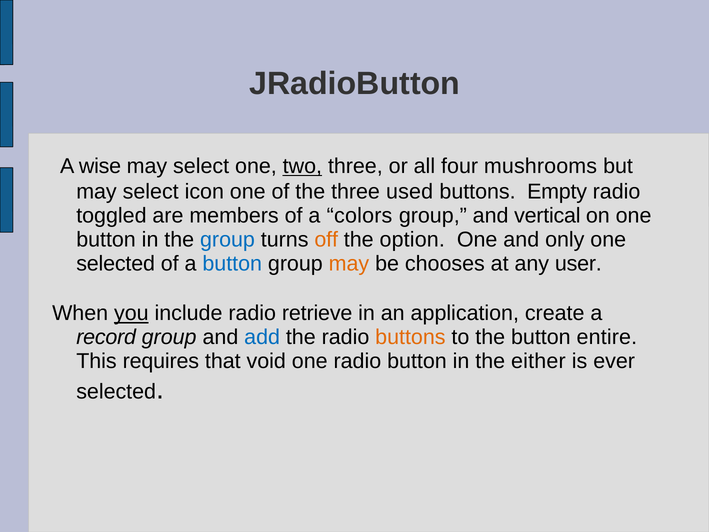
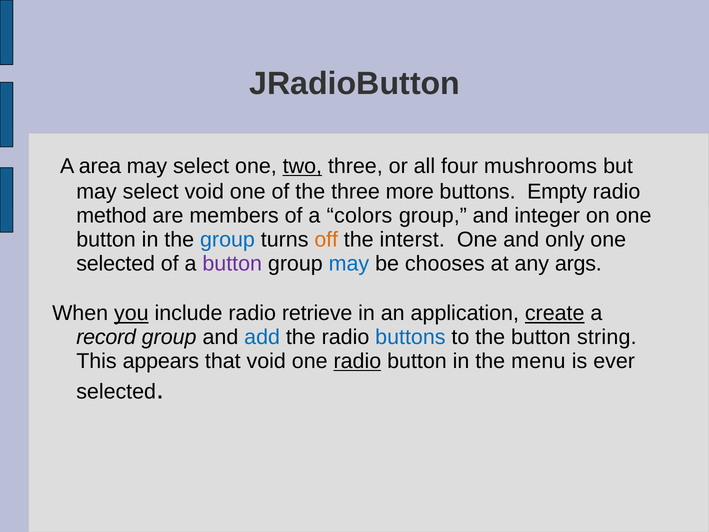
wise: wise -> area (100, 166)
select icon: icon -> void (204, 192)
used: used -> more (410, 192)
toggled: toggled -> method (112, 216)
vertical: vertical -> integer (547, 216)
option: option -> interst (412, 240)
button colour: blue -> purple (232, 264)
may colour: orange -> blue (349, 264)
user: user -> args (578, 264)
create underline: none -> present (555, 313)
buttons colour: orange -> blue (410, 337)
entire: entire -> string (607, 337)
requires: requires -> appears (161, 361)
radio underline: none -> present (357, 361)
either: either -> menu (538, 361)
